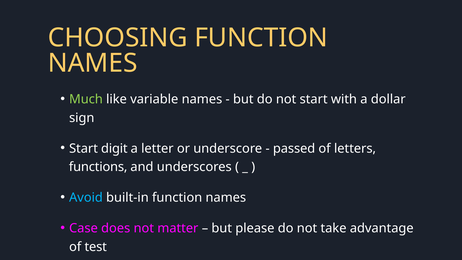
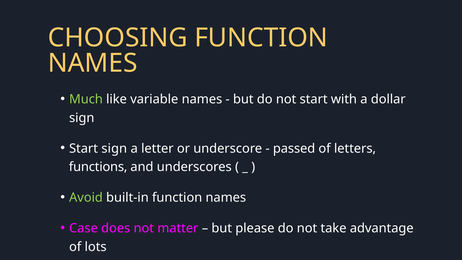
Start digit: digit -> sign (114, 148)
Avoid colour: light blue -> light green (86, 198)
test: test -> lots (96, 247)
